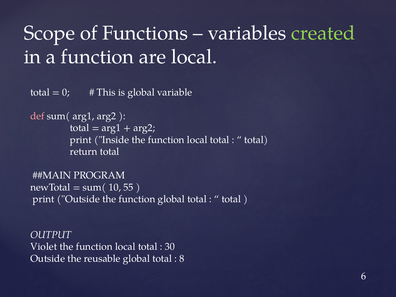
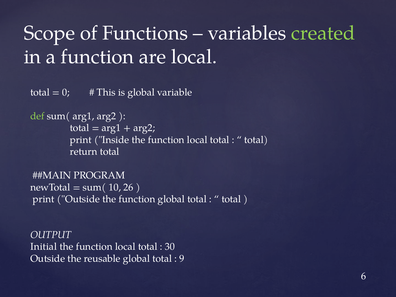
def colour: pink -> light green (37, 116)
55: 55 -> 26 (128, 187)
Violet: Violet -> Initial (44, 247)
8: 8 -> 9 (182, 259)
